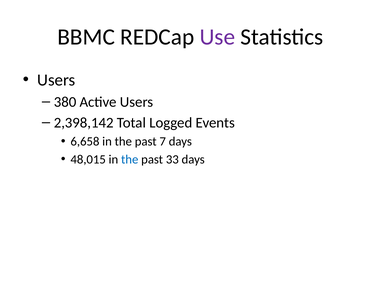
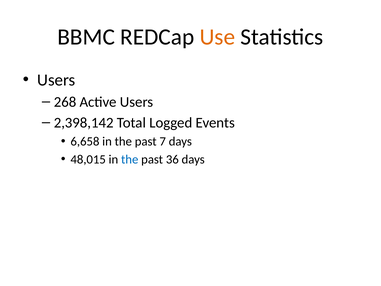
Use colour: purple -> orange (217, 37)
380: 380 -> 268 (65, 102)
33: 33 -> 36 (172, 159)
